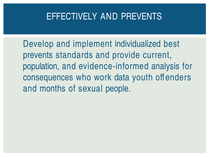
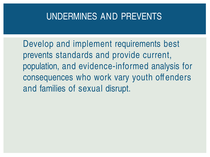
EFFECTIVELY: EFFECTIVELY -> UNDERMINES (72, 17)
individualized: individualized -> requirements (138, 44)
data: data -> vary (122, 78)
months: months -> families (53, 89)
people: people -> disrupt (118, 89)
